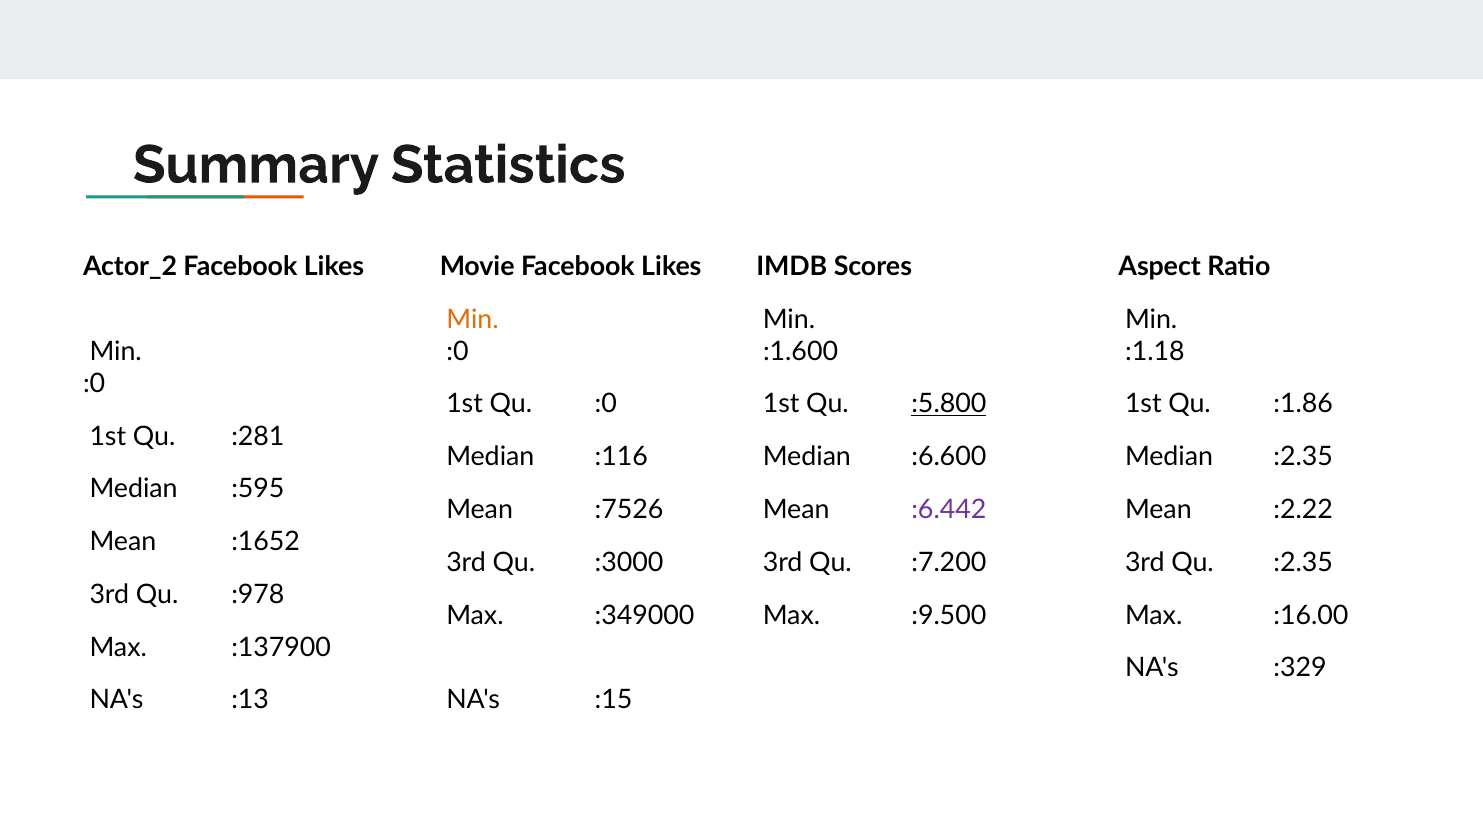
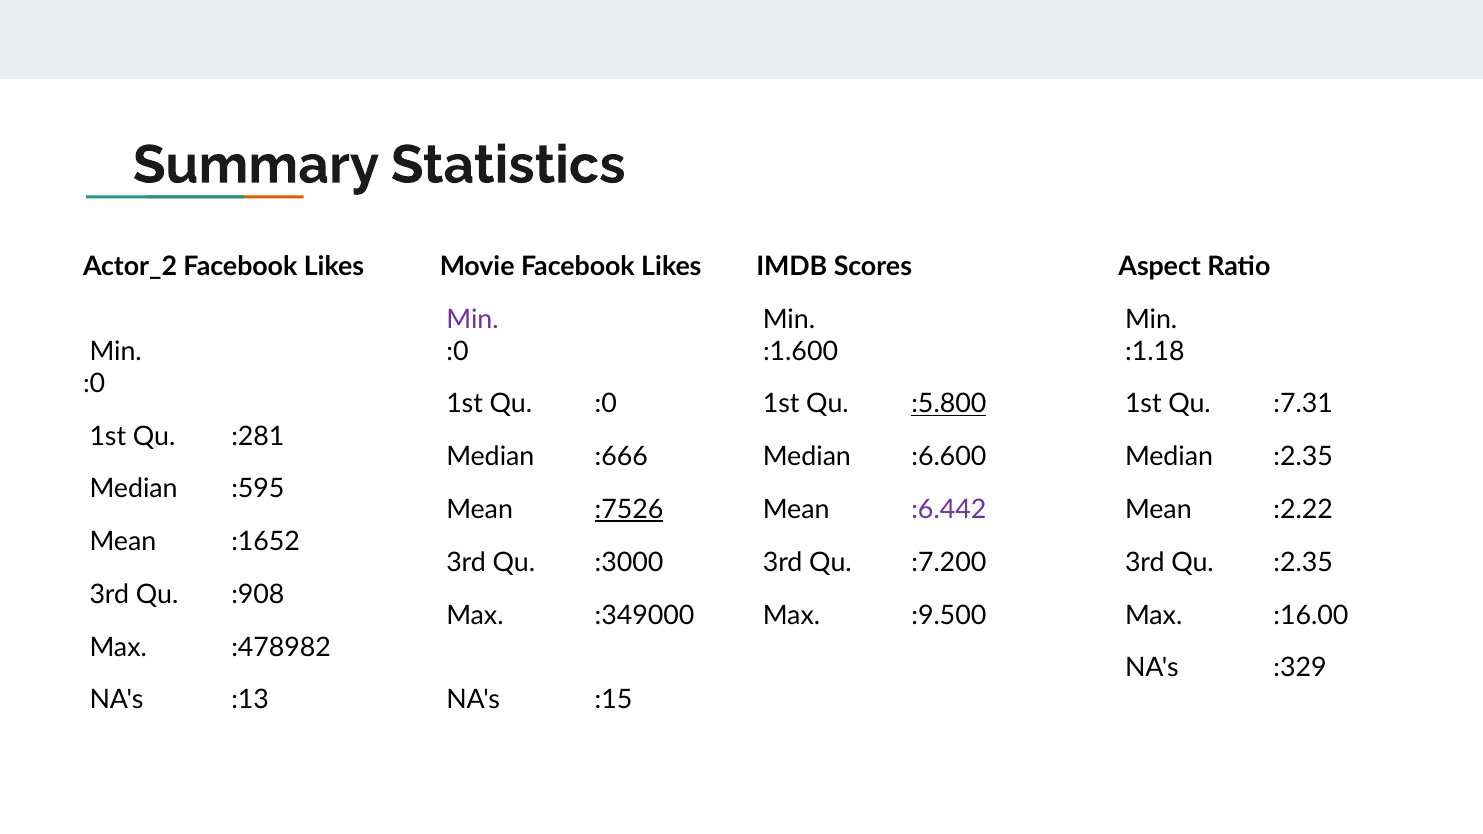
Min colour: orange -> purple (473, 319)
:1.86: :1.86 -> :7.31 (1303, 404)
:116: :116 -> :666 (621, 457)
:7526 underline: none -> present (629, 510)
:978: :978 -> :908 (258, 595)
:137900: :137900 -> :478982 (281, 648)
